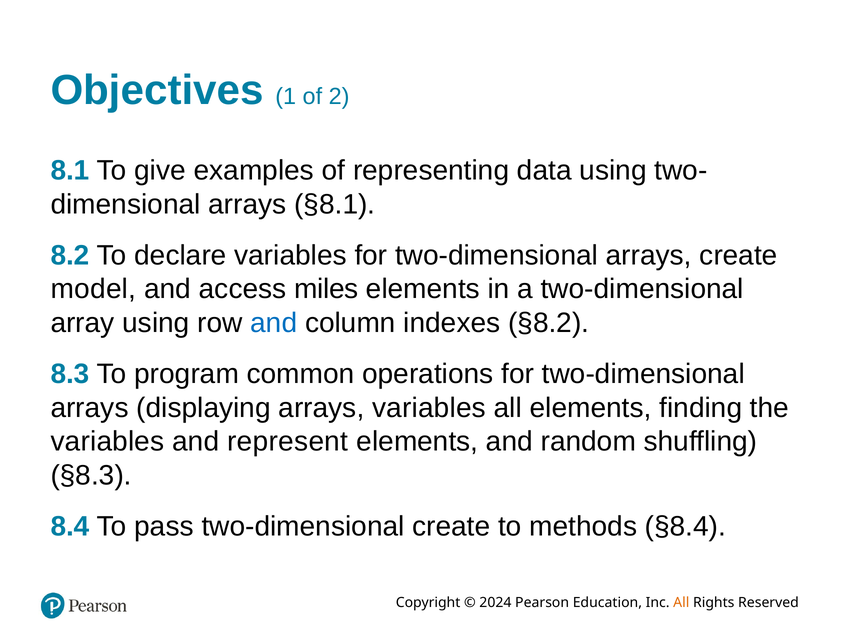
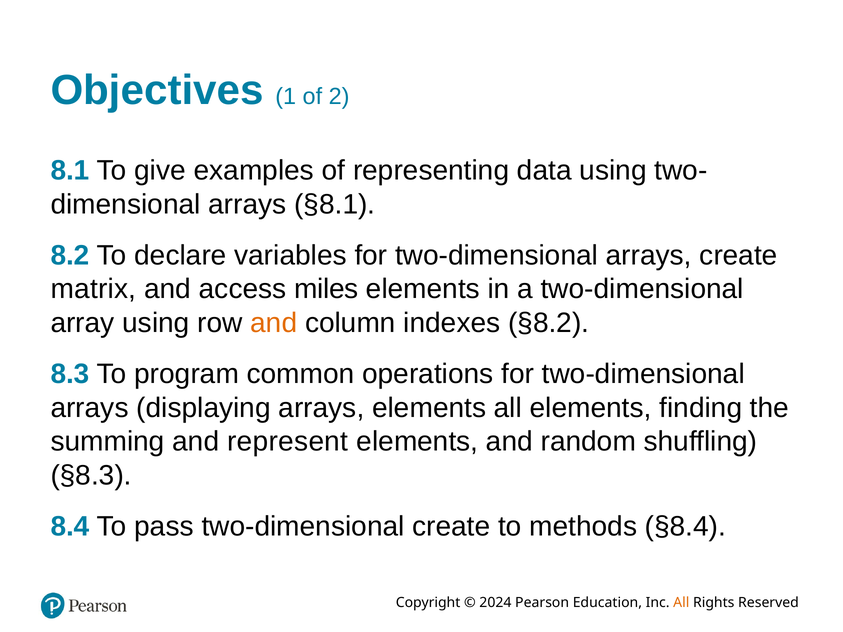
model: model -> matrix (93, 289)
and colour: blue -> orange (274, 323)
arrays variables: variables -> elements (429, 408)
variables: variables -> summing (108, 442)
